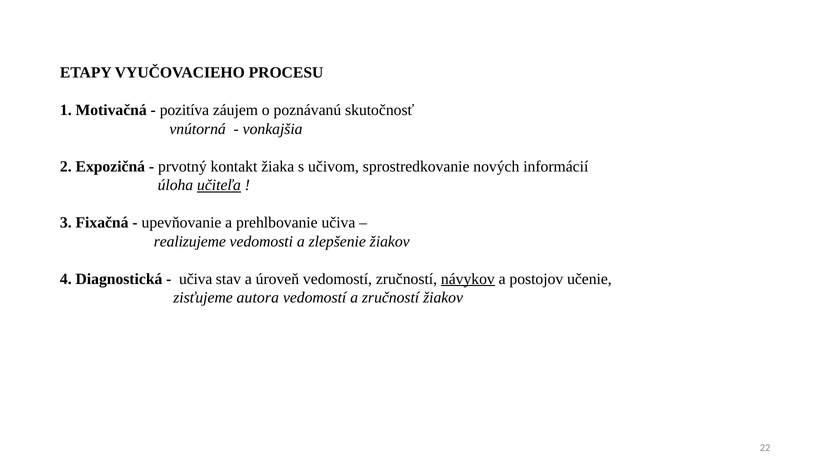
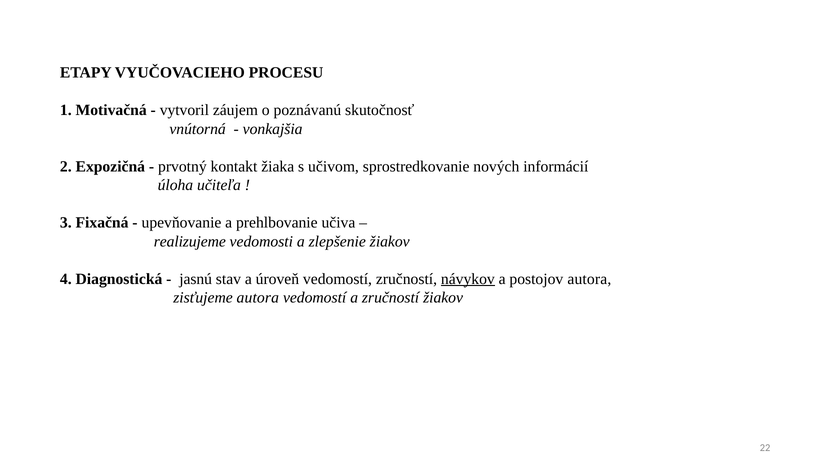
pozitíva: pozitíva -> vytvoril (184, 110)
učiteľa underline: present -> none (219, 185)
učiva: učiva -> jasnú (196, 279)
postojov učenie: učenie -> autora (589, 279)
